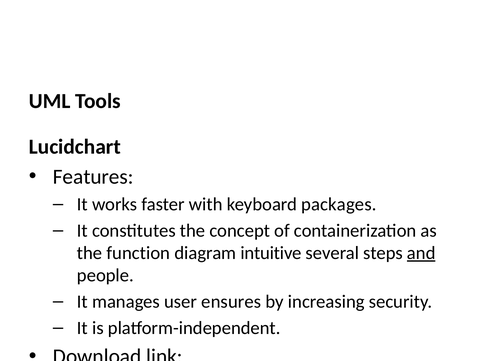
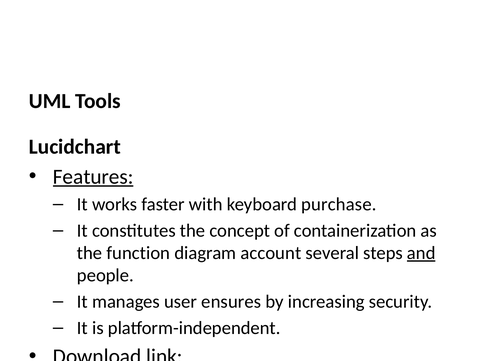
Features underline: none -> present (93, 177)
packages: packages -> purchase (339, 204)
intuitive: intuitive -> account (271, 253)
